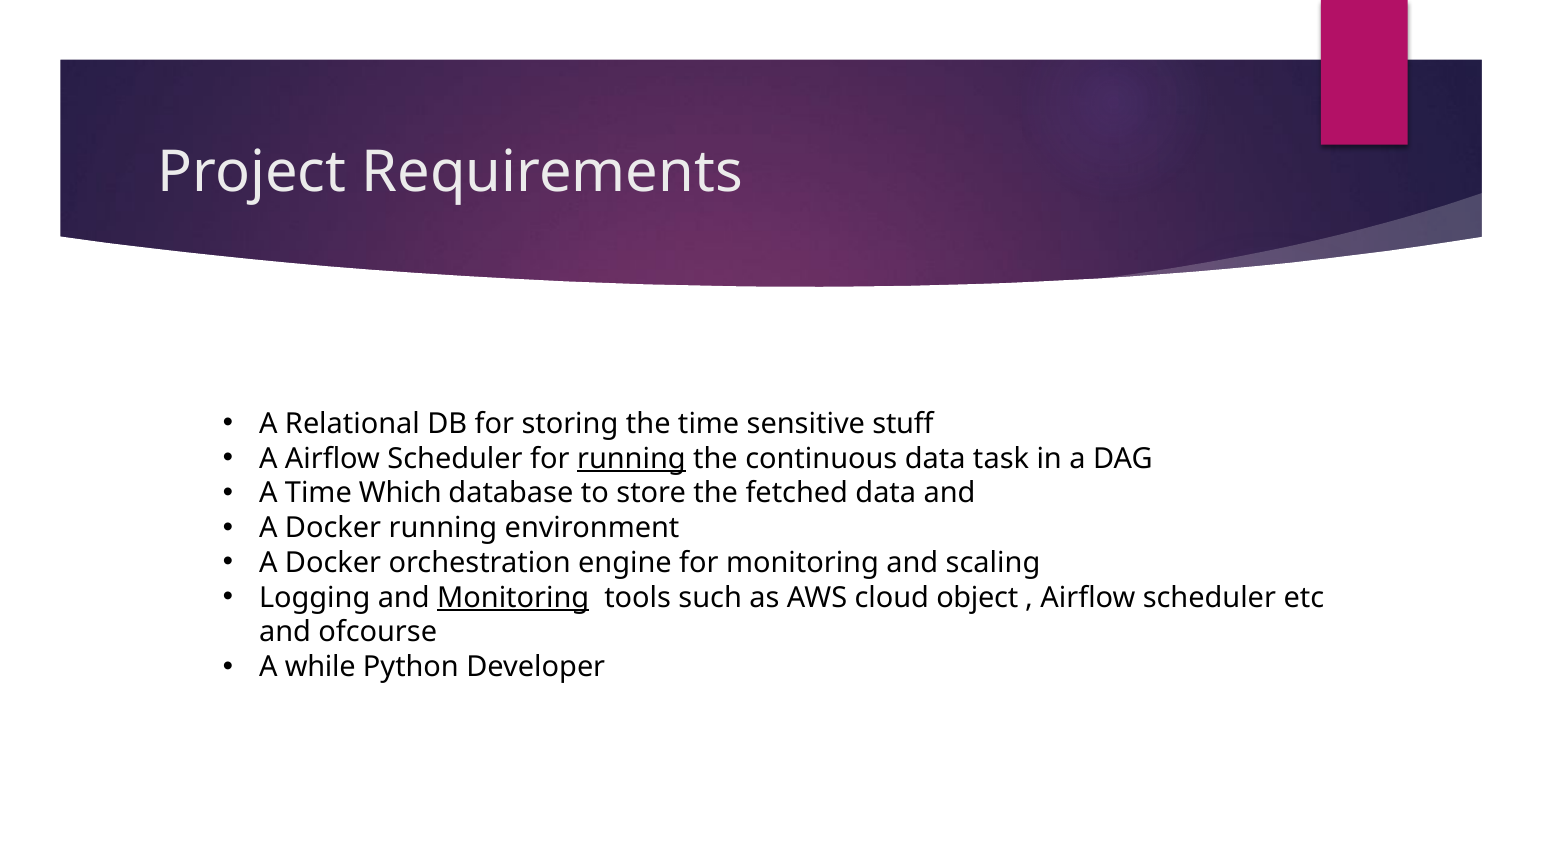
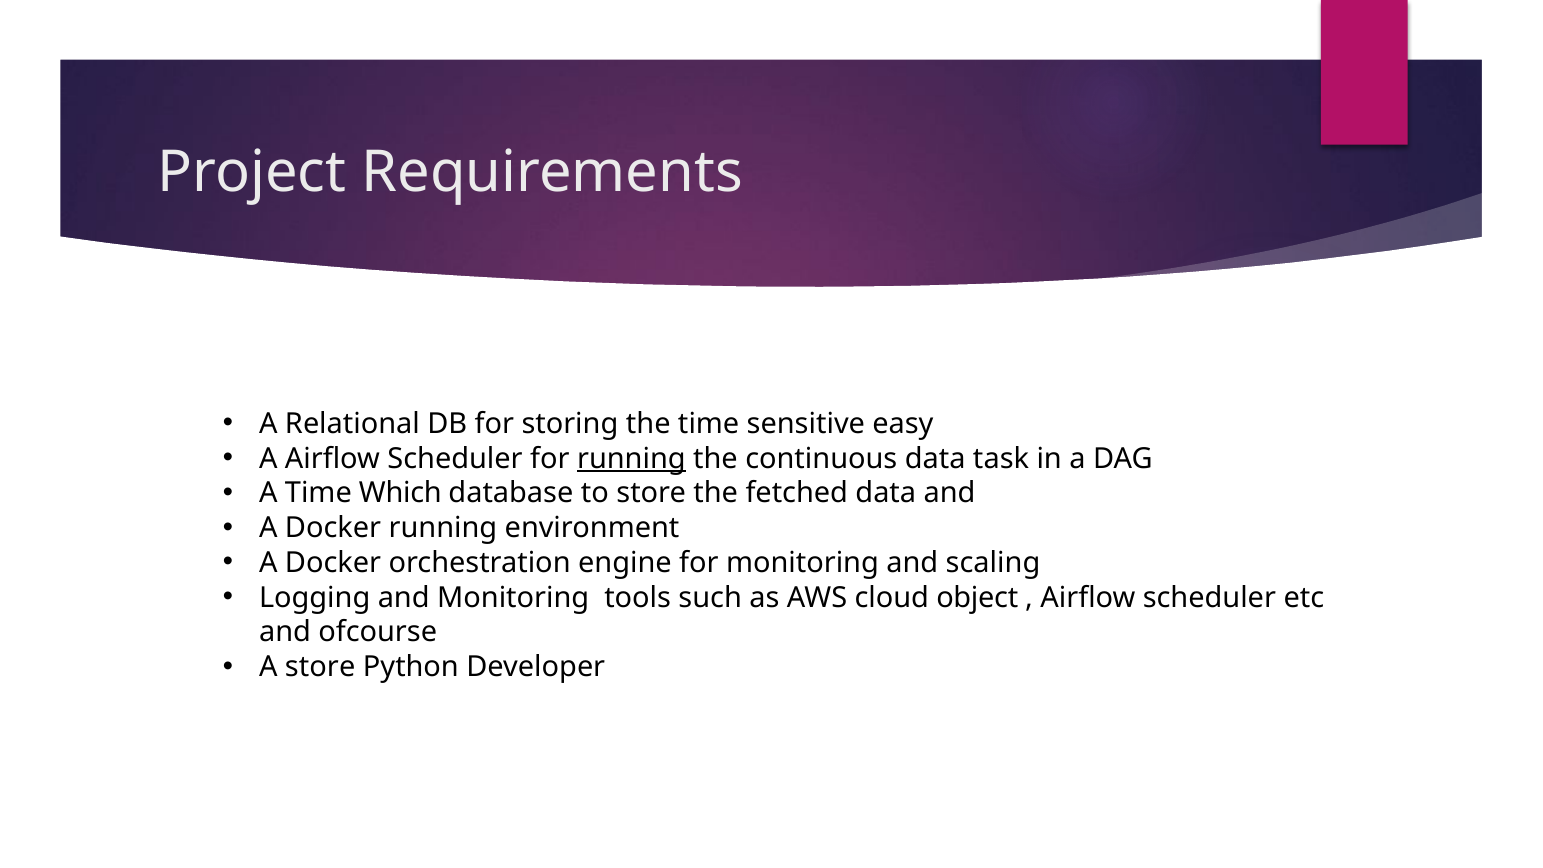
stuff: stuff -> easy (903, 424)
Monitoring underline: present -> none (513, 598)
A while: while -> store (320, 667)
